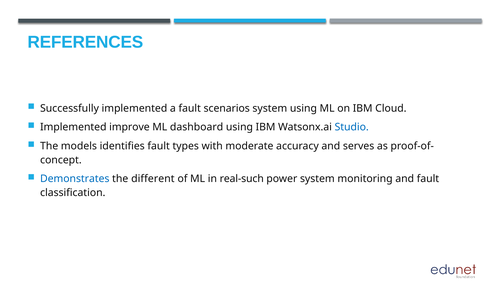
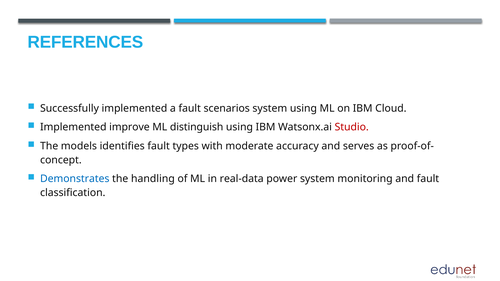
dashboard: dashboard -> distinguish (197, 127)
Studio colour: blue -> red (352, 127)
different: different -> handling (153, 179)
real-such: real-such -> real-data (242, 179)
